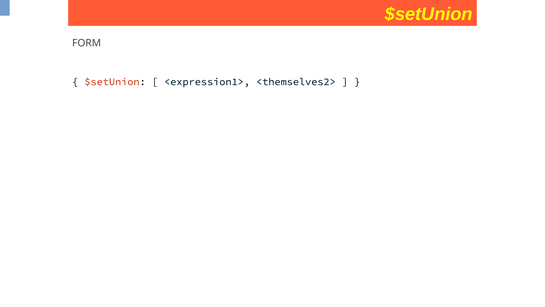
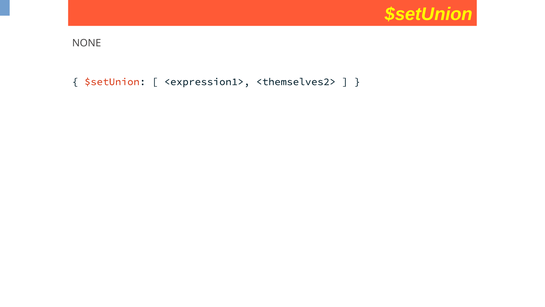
FORM: FORM -> NONE (87, 43)
